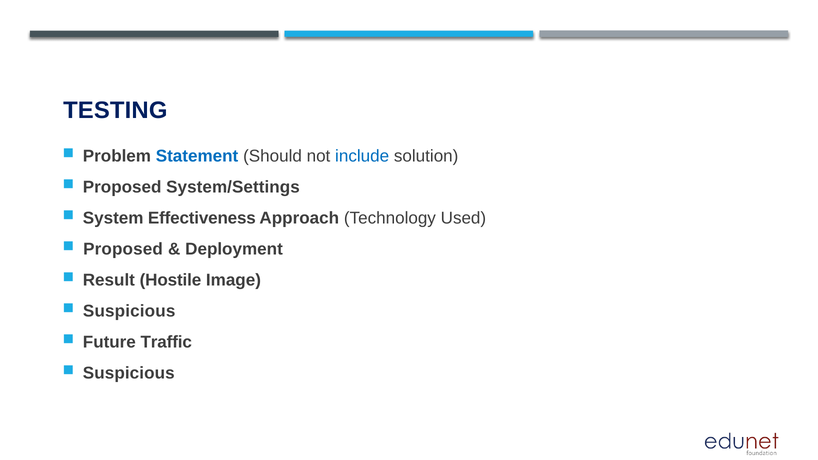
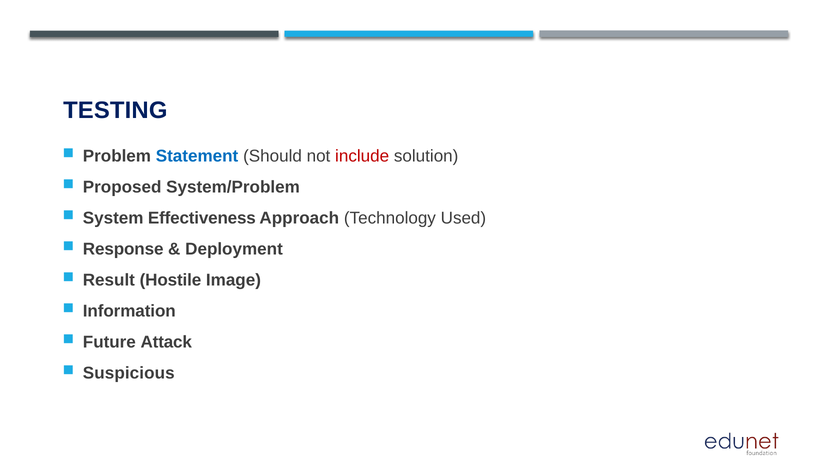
include colour: blue -> red (362, 156)
System/Settings: System/Settings -> System/Problem (233, 187)
Proposed: Proposed -> Response (123, 249)
Suspicious: Suspicious -> Information (129, 311)
Traffic: Traffic -> Attack (166, 342)
